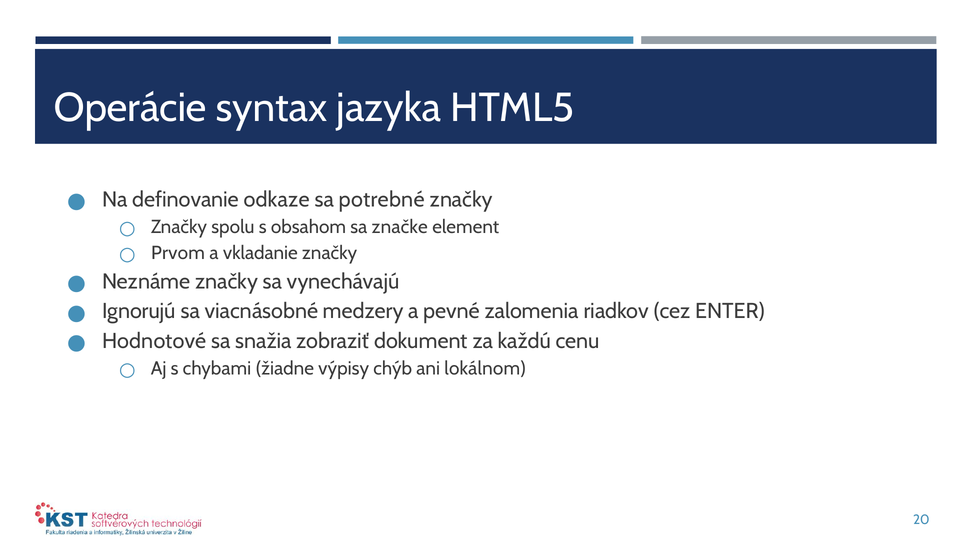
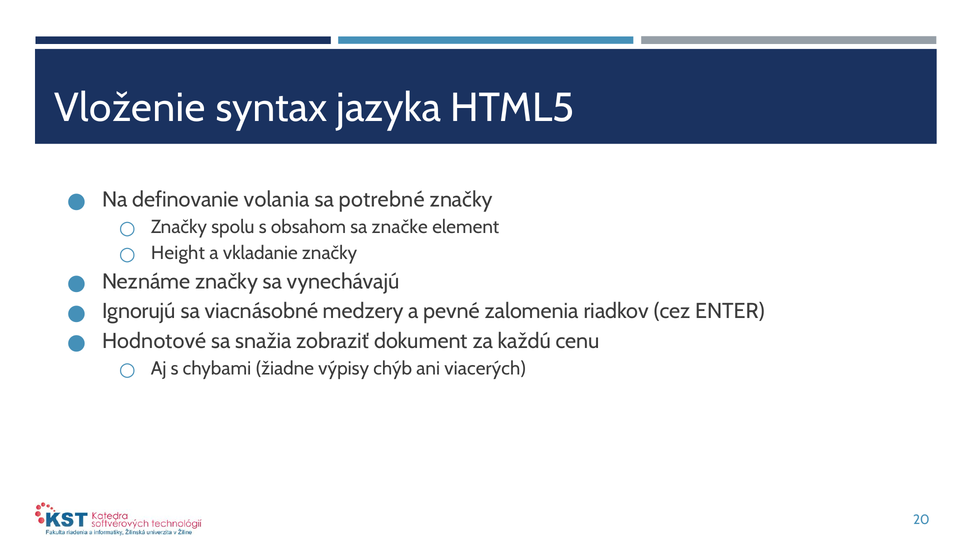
Operácie: Operácie -> Vloženie (130, 108)
odkaze: odkaze -> volania (277, 199)
Prvom: Prvom -> Height (178, 253)
lokálnom: lokálnom -> viacerých (485, 368)
